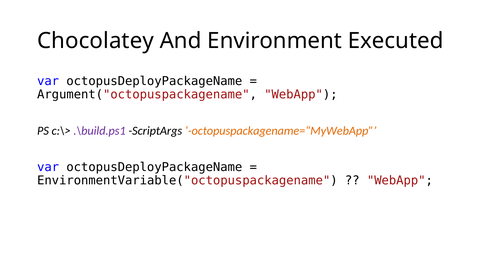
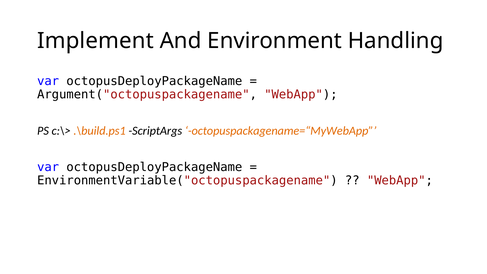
Chocolatey: Chocolatey -> Implement (95, 41)
Executed: Executed -> Handling (396, 41)
.\build.ps1 colour: purple -> orange (100, 131)
